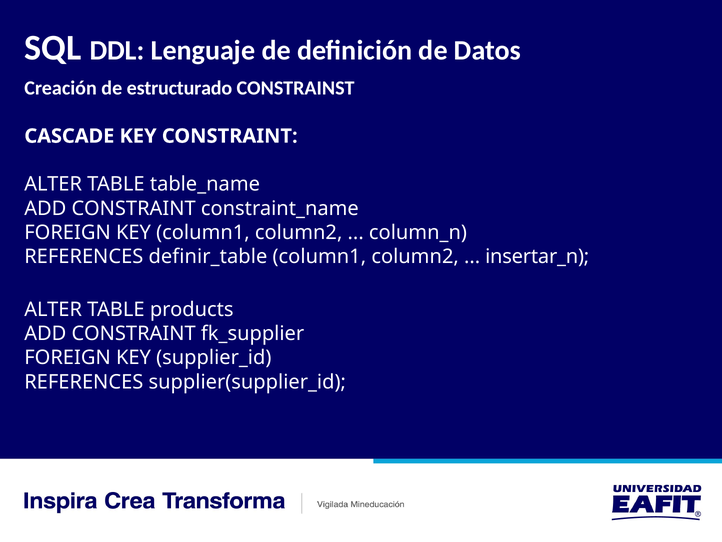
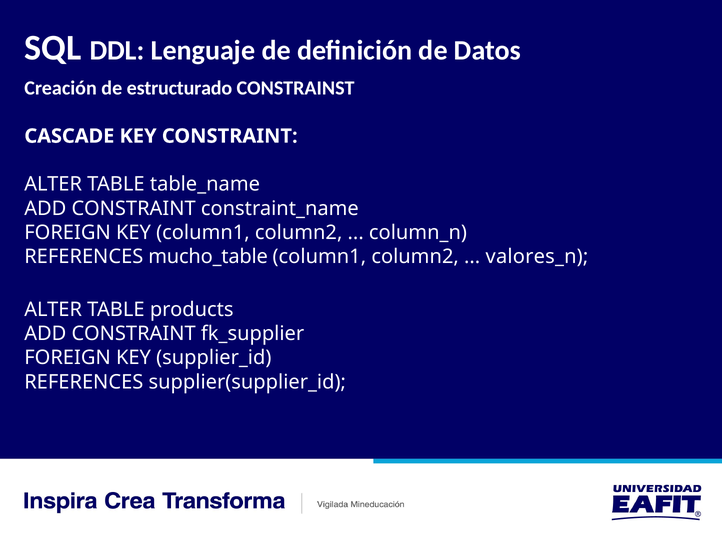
definir_table: definir_table -> mucho_table (208, 256)
insertar_n: insertar_n -> valores_n (537, 256)
